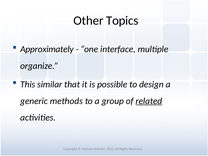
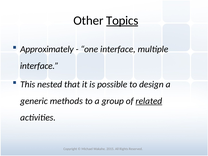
Topics underline: none -> present (122, 20)
organize: organize -> interface (39, 66)
similar: similar -> nested (50, 84)
